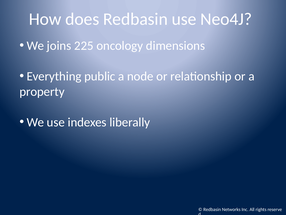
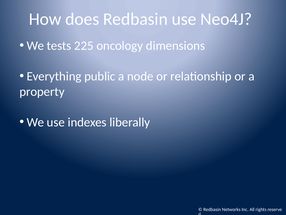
joins: joins -> tests (59, 46)
